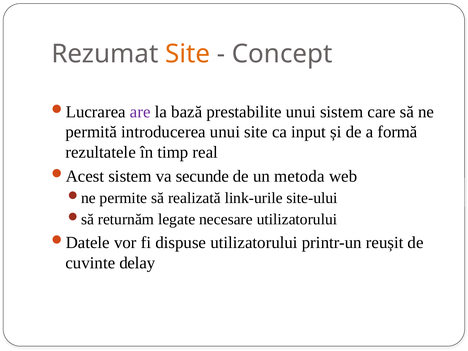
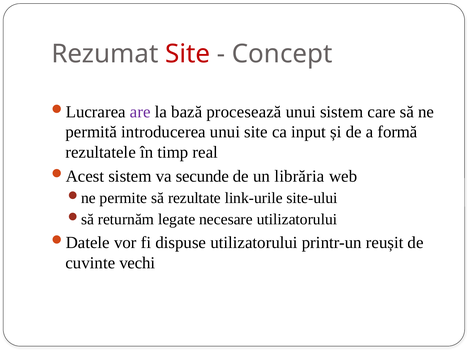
Site colour: orange -> red (188, 54)
prestabilite: prestabilite -> procesează (244, 112)
metoda: metoda -> librăria (299, 176)
realizată: realizată -> rezultate (194, 198)
delay: delay -> vechi (137, 263)
